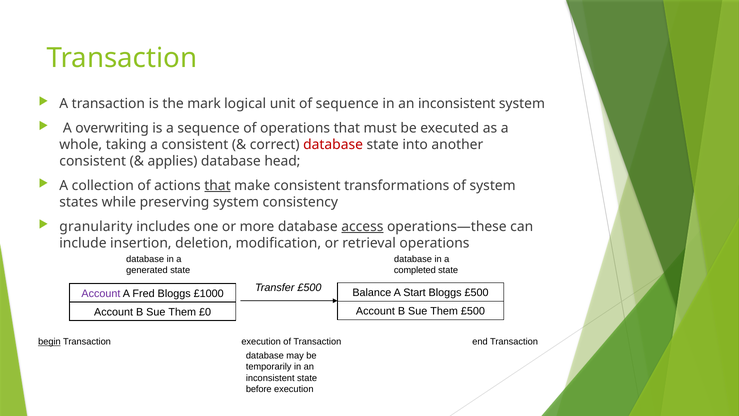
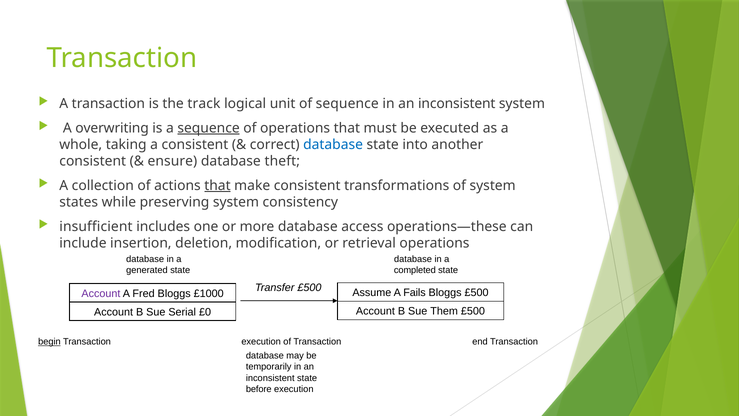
mark: mark -> track (204, 104)
sequence underline: none -> present (209, 128)
database colour: red -> blue (333, 145)
applies: applies -> ensure (172, 161)
head: head -> theft (282, 161)
granularity: granularity -> insufficient (96, 226)
access underline: present -> none (362, 226)
Balance: Balance -> Assume (372, 293)
Start: Start -> Fails (415, 293)
Them: Them -> Serial (182, 312)
